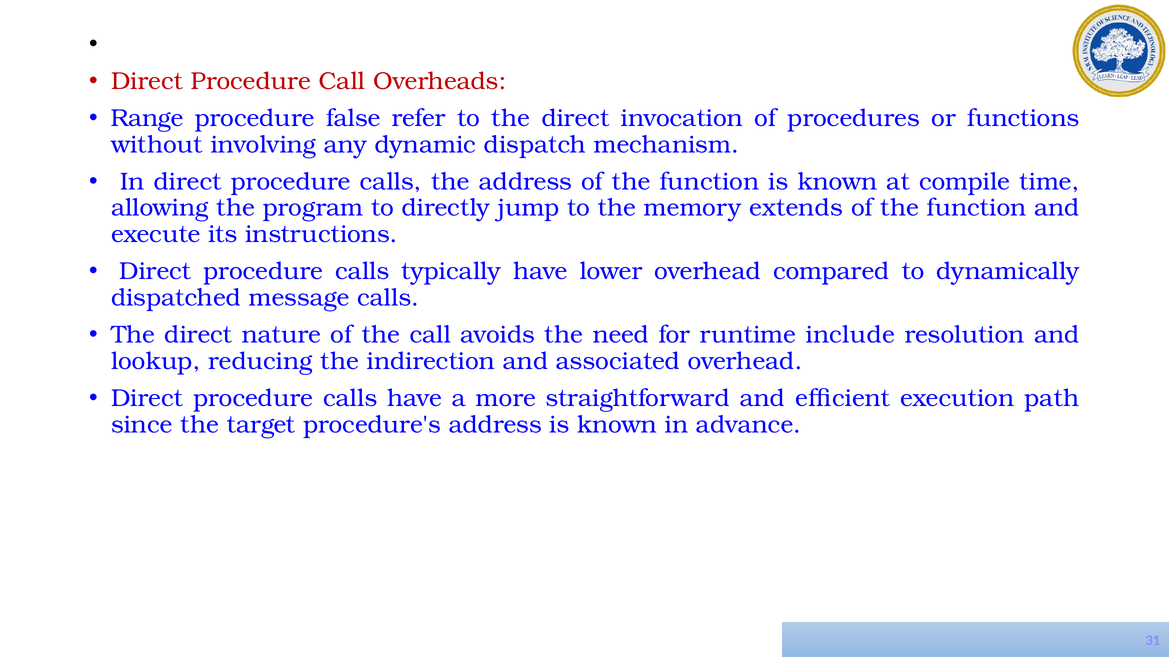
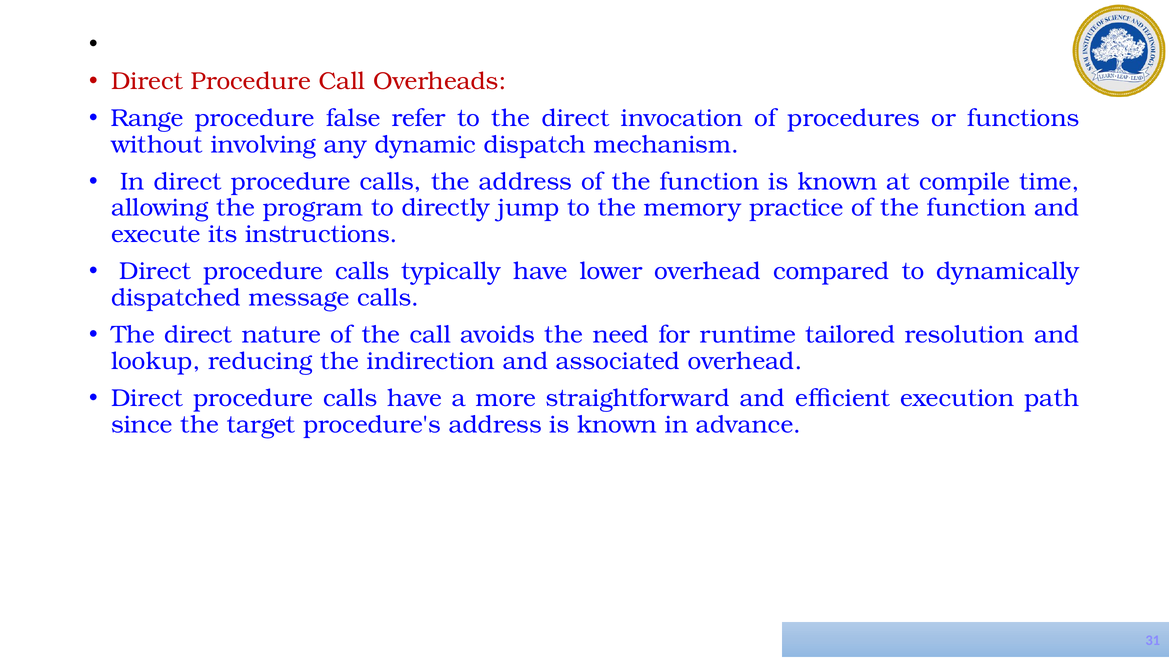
extends: extends -> practice (796, 208)
include: include -> tailored (850, 335)
